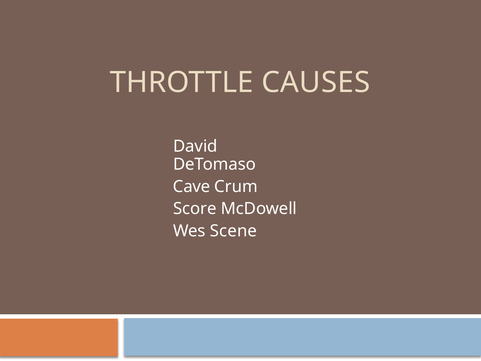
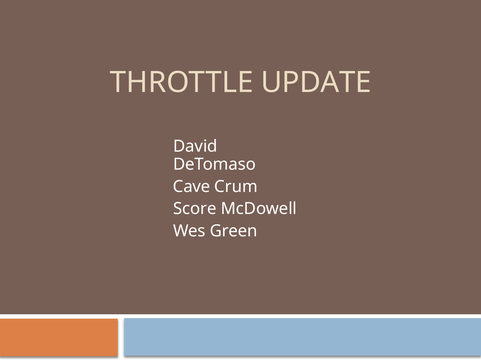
CAUSES: CAUSES -> UPDATE (316, 82)
Scene: Scene -> Green (234, 231)
